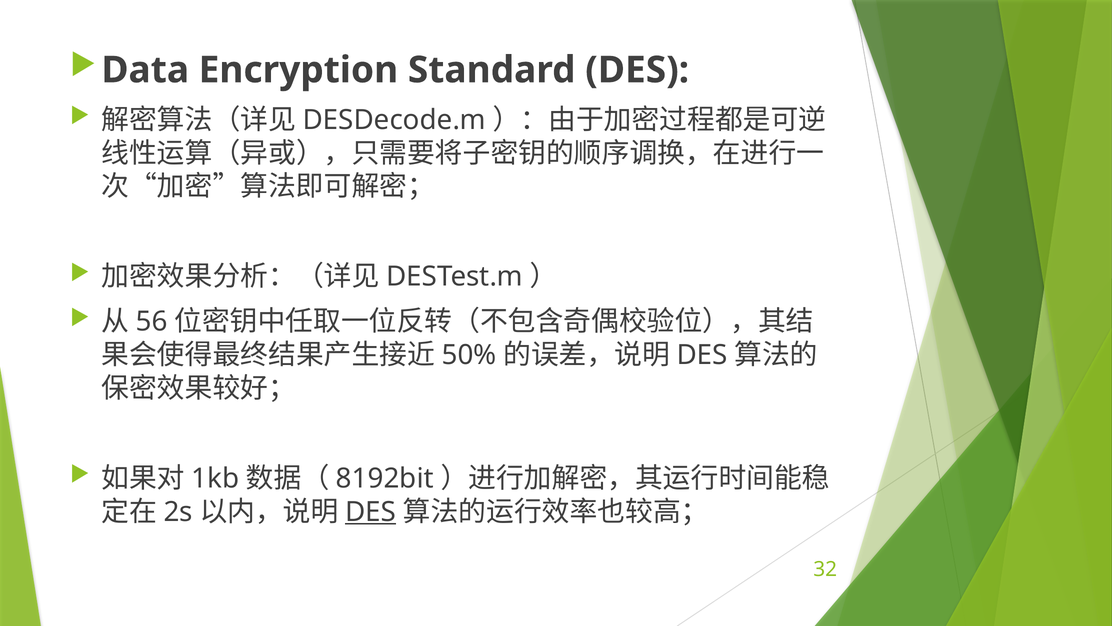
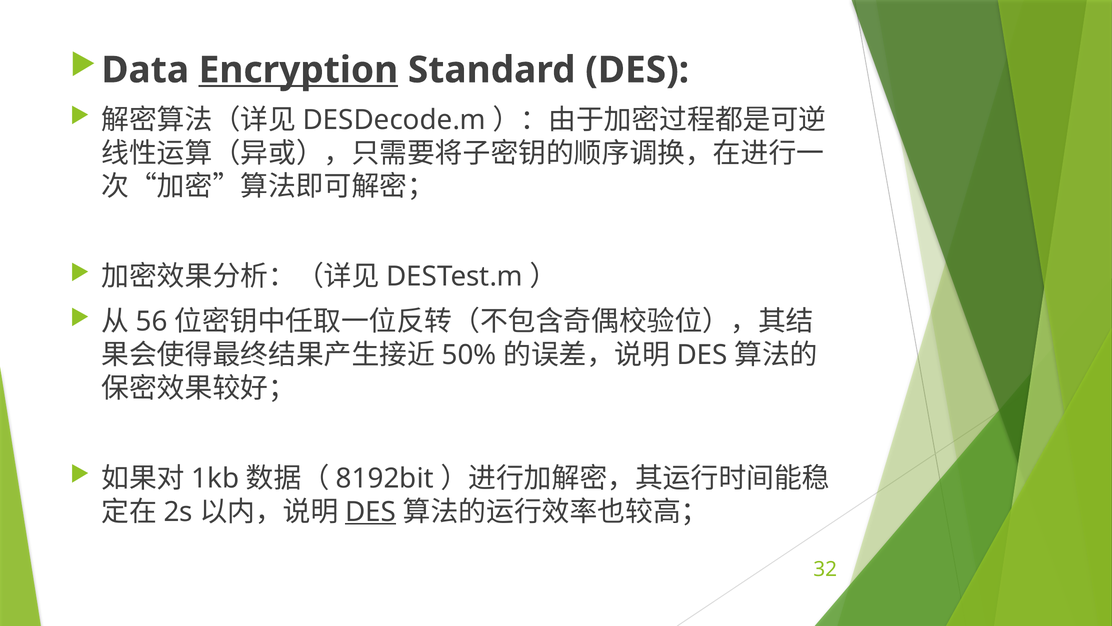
Encryption underline: none -> present (298, 70)
